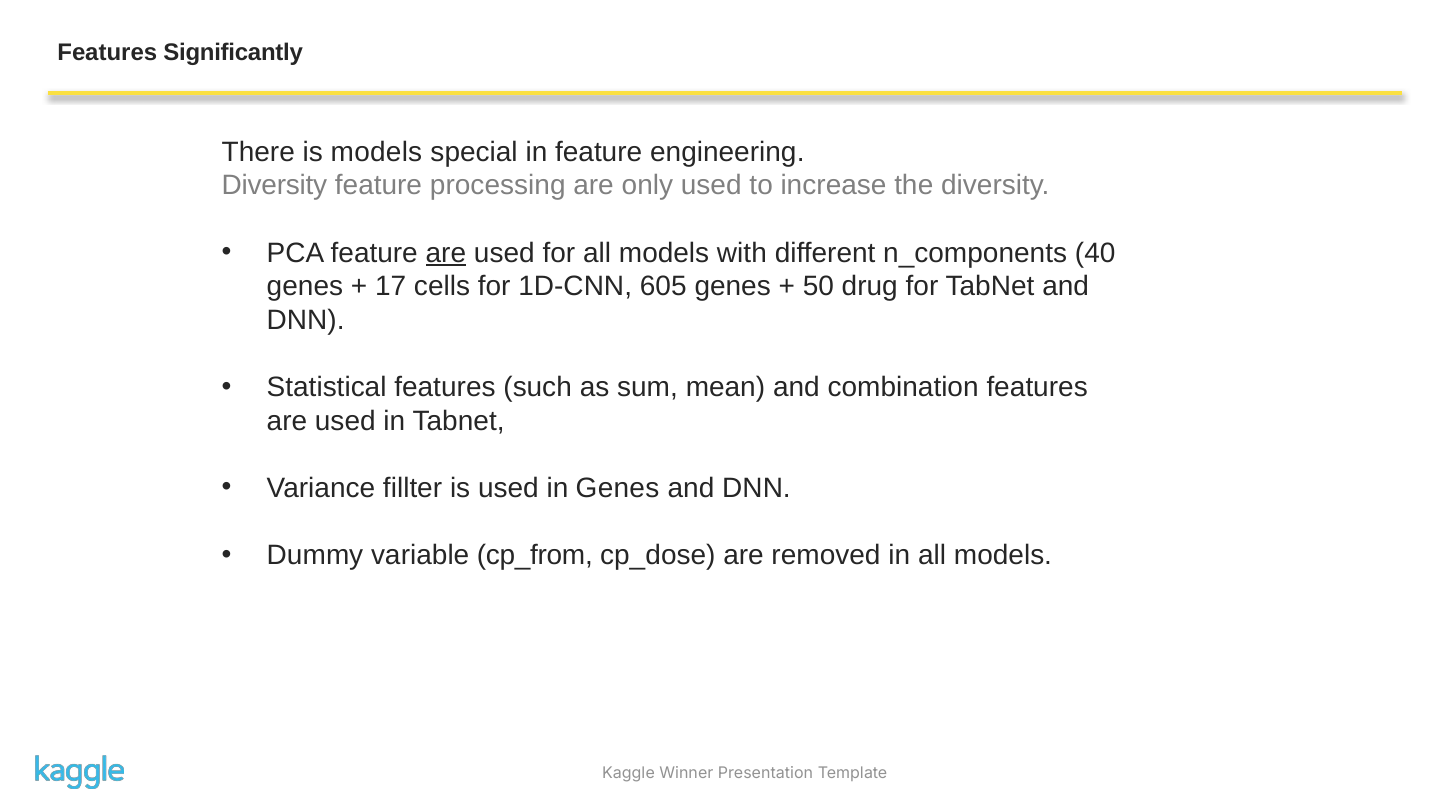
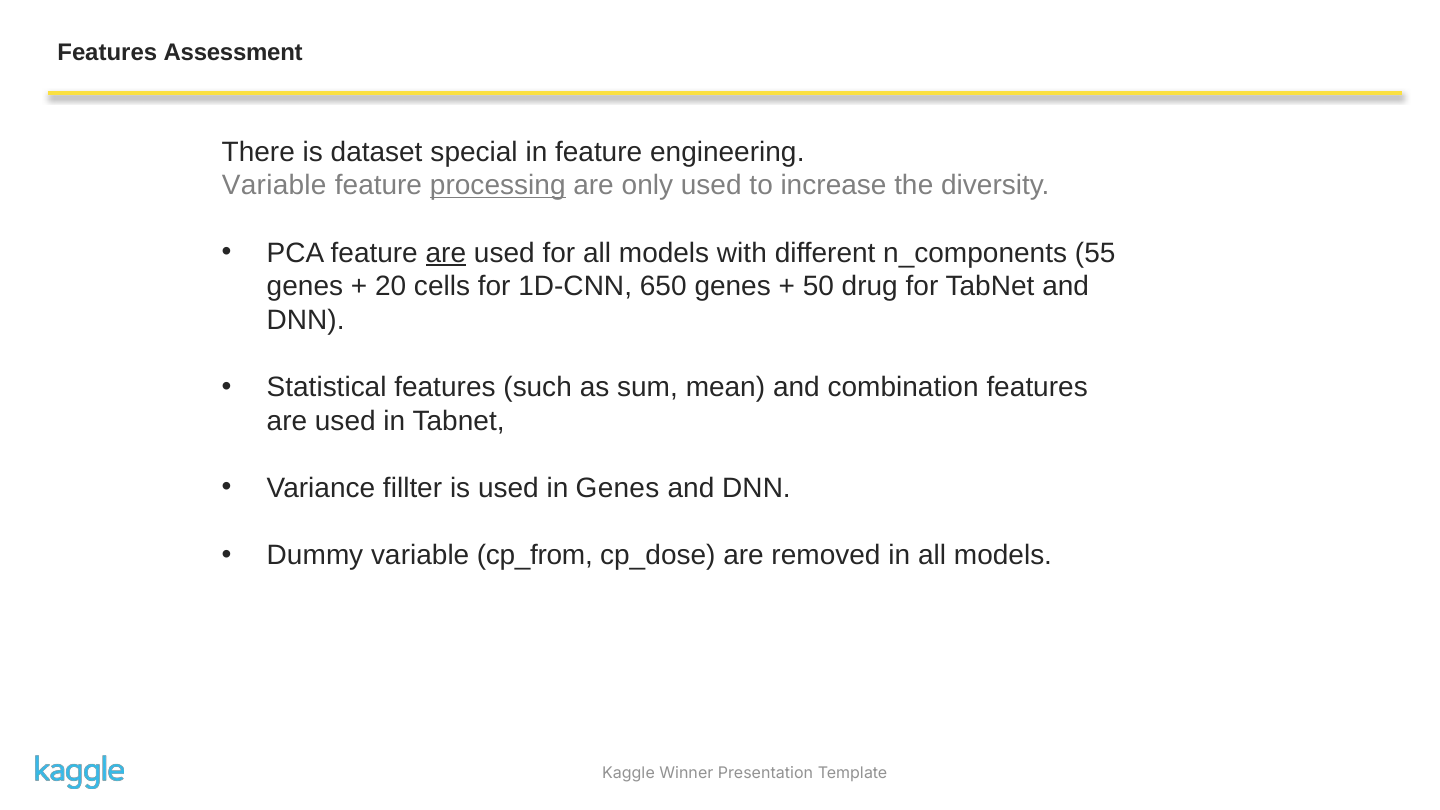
Significantly: Significantly -> Assessment (233, 52)
is models: models -> dataset (377, 152)
Diversity: Diversity -> Variable (274, 186)
processing underline: none -> present (498, 186)
40: 40 -> 55 (1095, 253)
17: 17 -> 20 (391, 286)
605: 605 -> 650 (663, 286)
